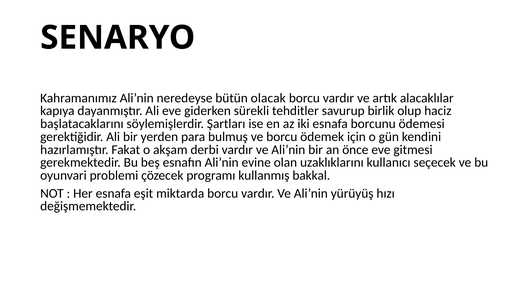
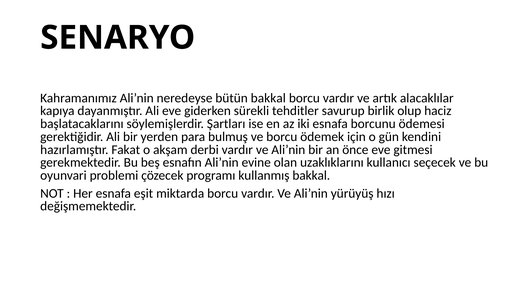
bütün olacak: olacak -> bakkal (268, 98)
